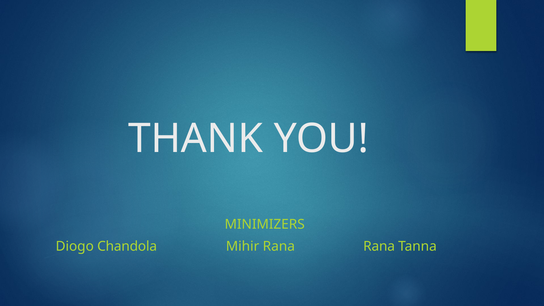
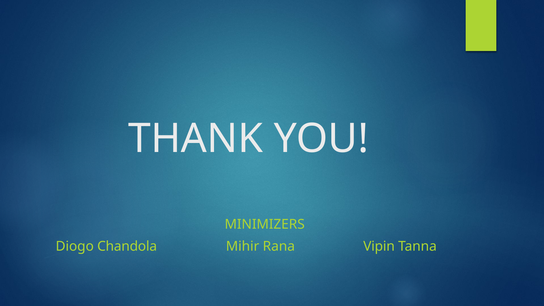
Rana Rana: Rana -> Vipin (379, 246)
